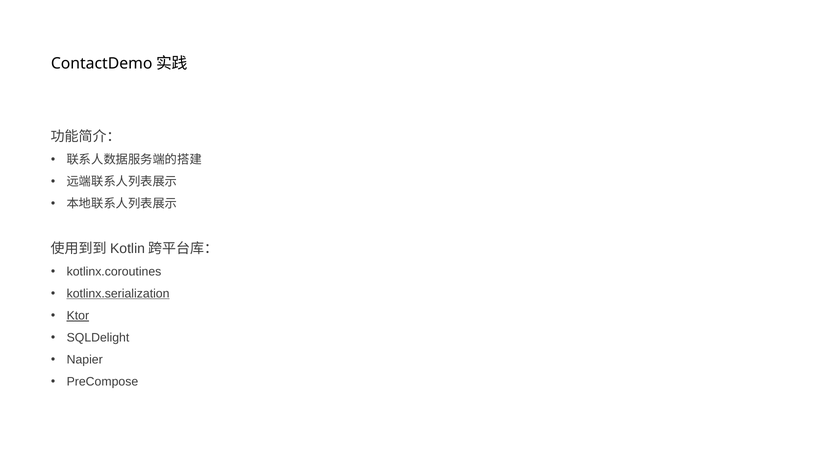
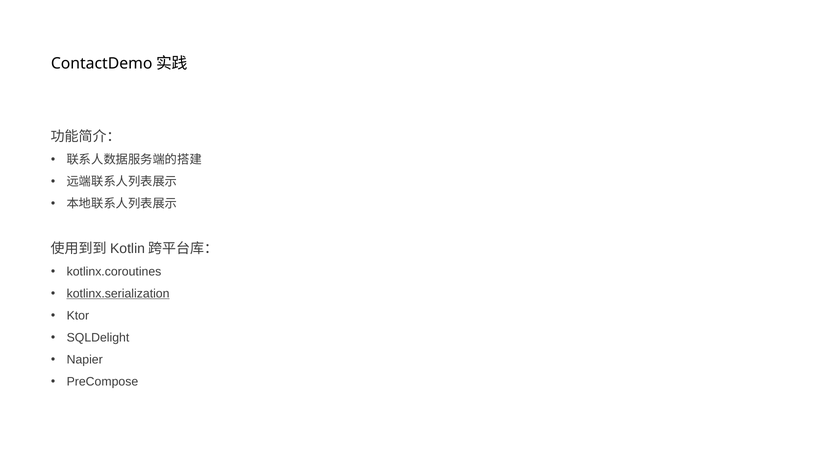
Ktor underline: present -> none (78, 315)
